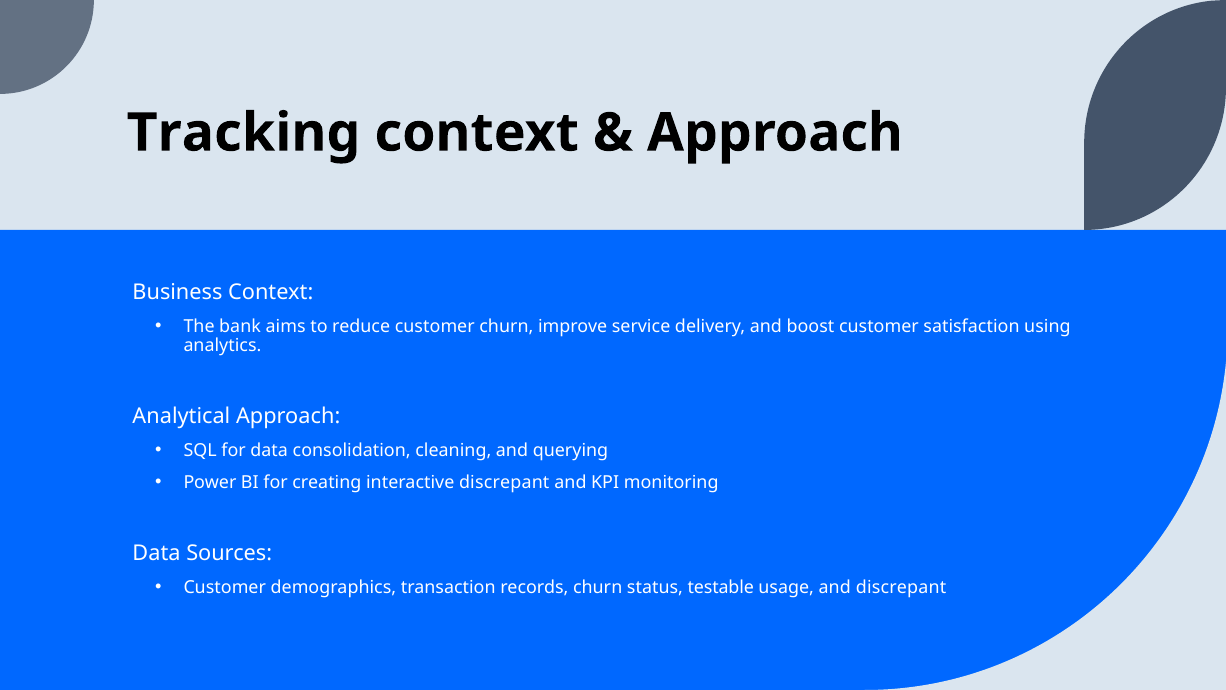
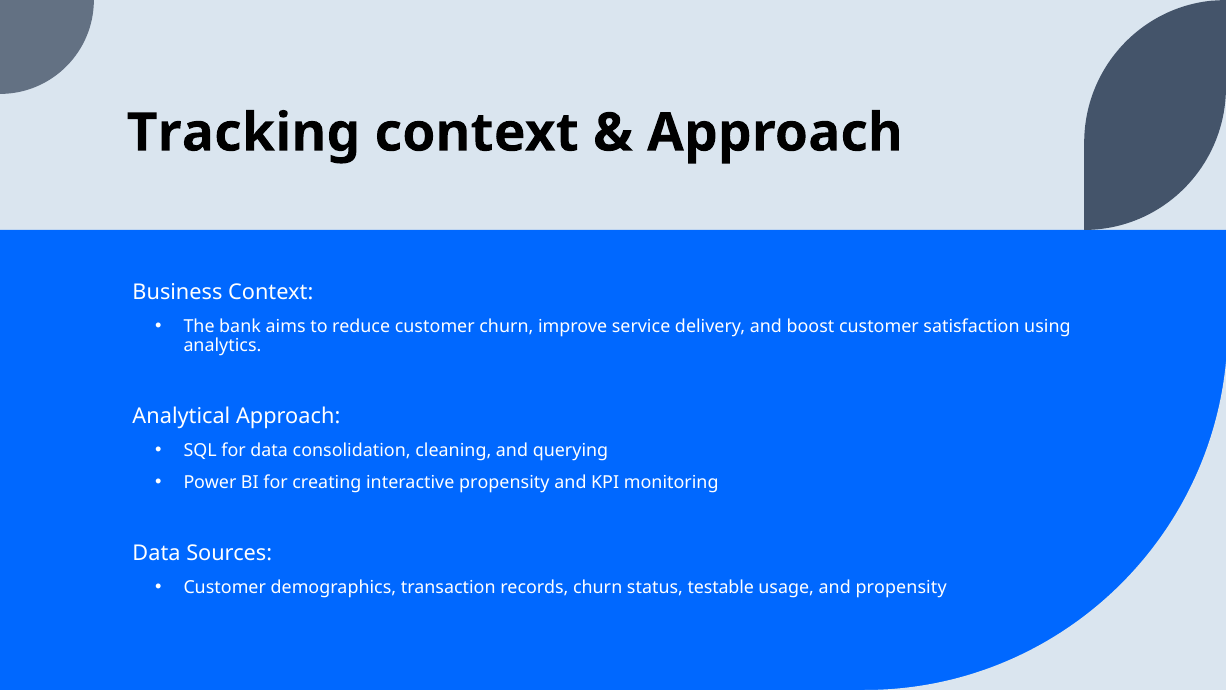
interactive discrepant: discrepant -> propensity (504, 482)
and discrepant: discrepant -> propensity (901, 587)
